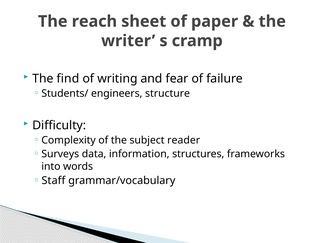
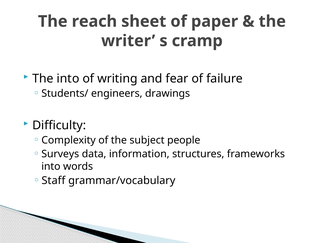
The find: find -> into (68, 79)
structure: structure -> drawings (168, 93)
reader: reader -> people (184, 140)
